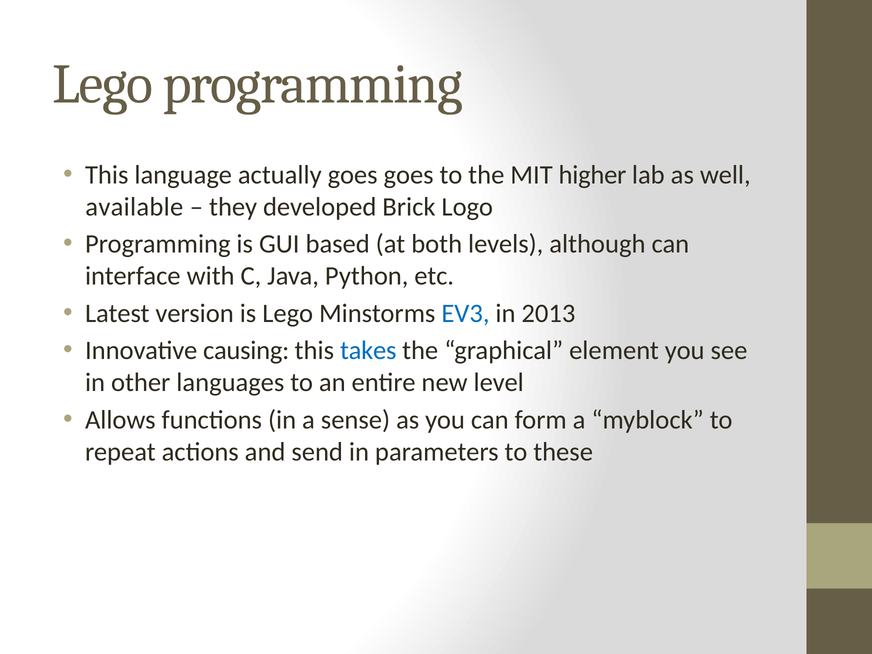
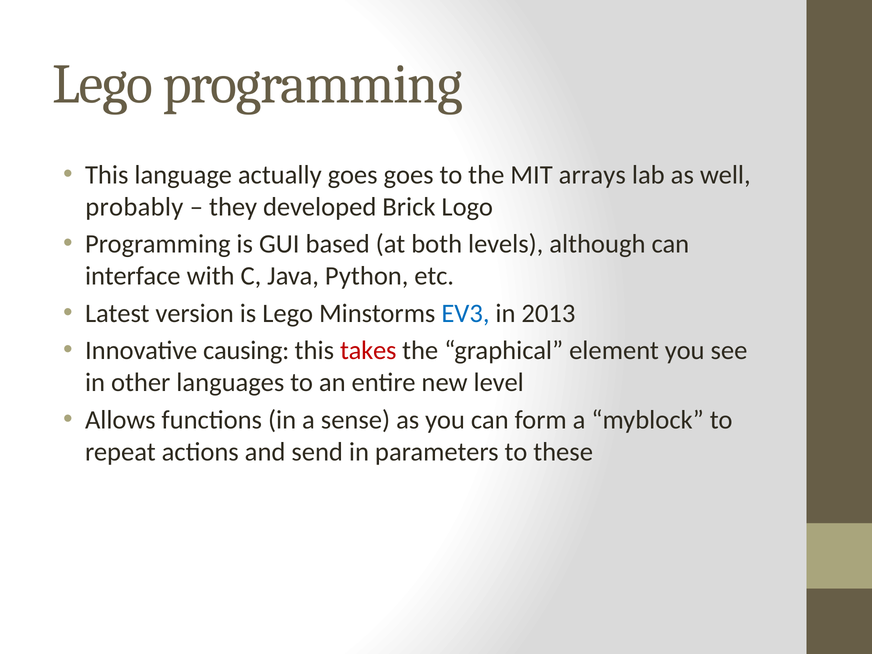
higher: higher -> arrays (592, 175)
available: available -> probably (134, 207)
takes colour: blue -> red (368, 351)
